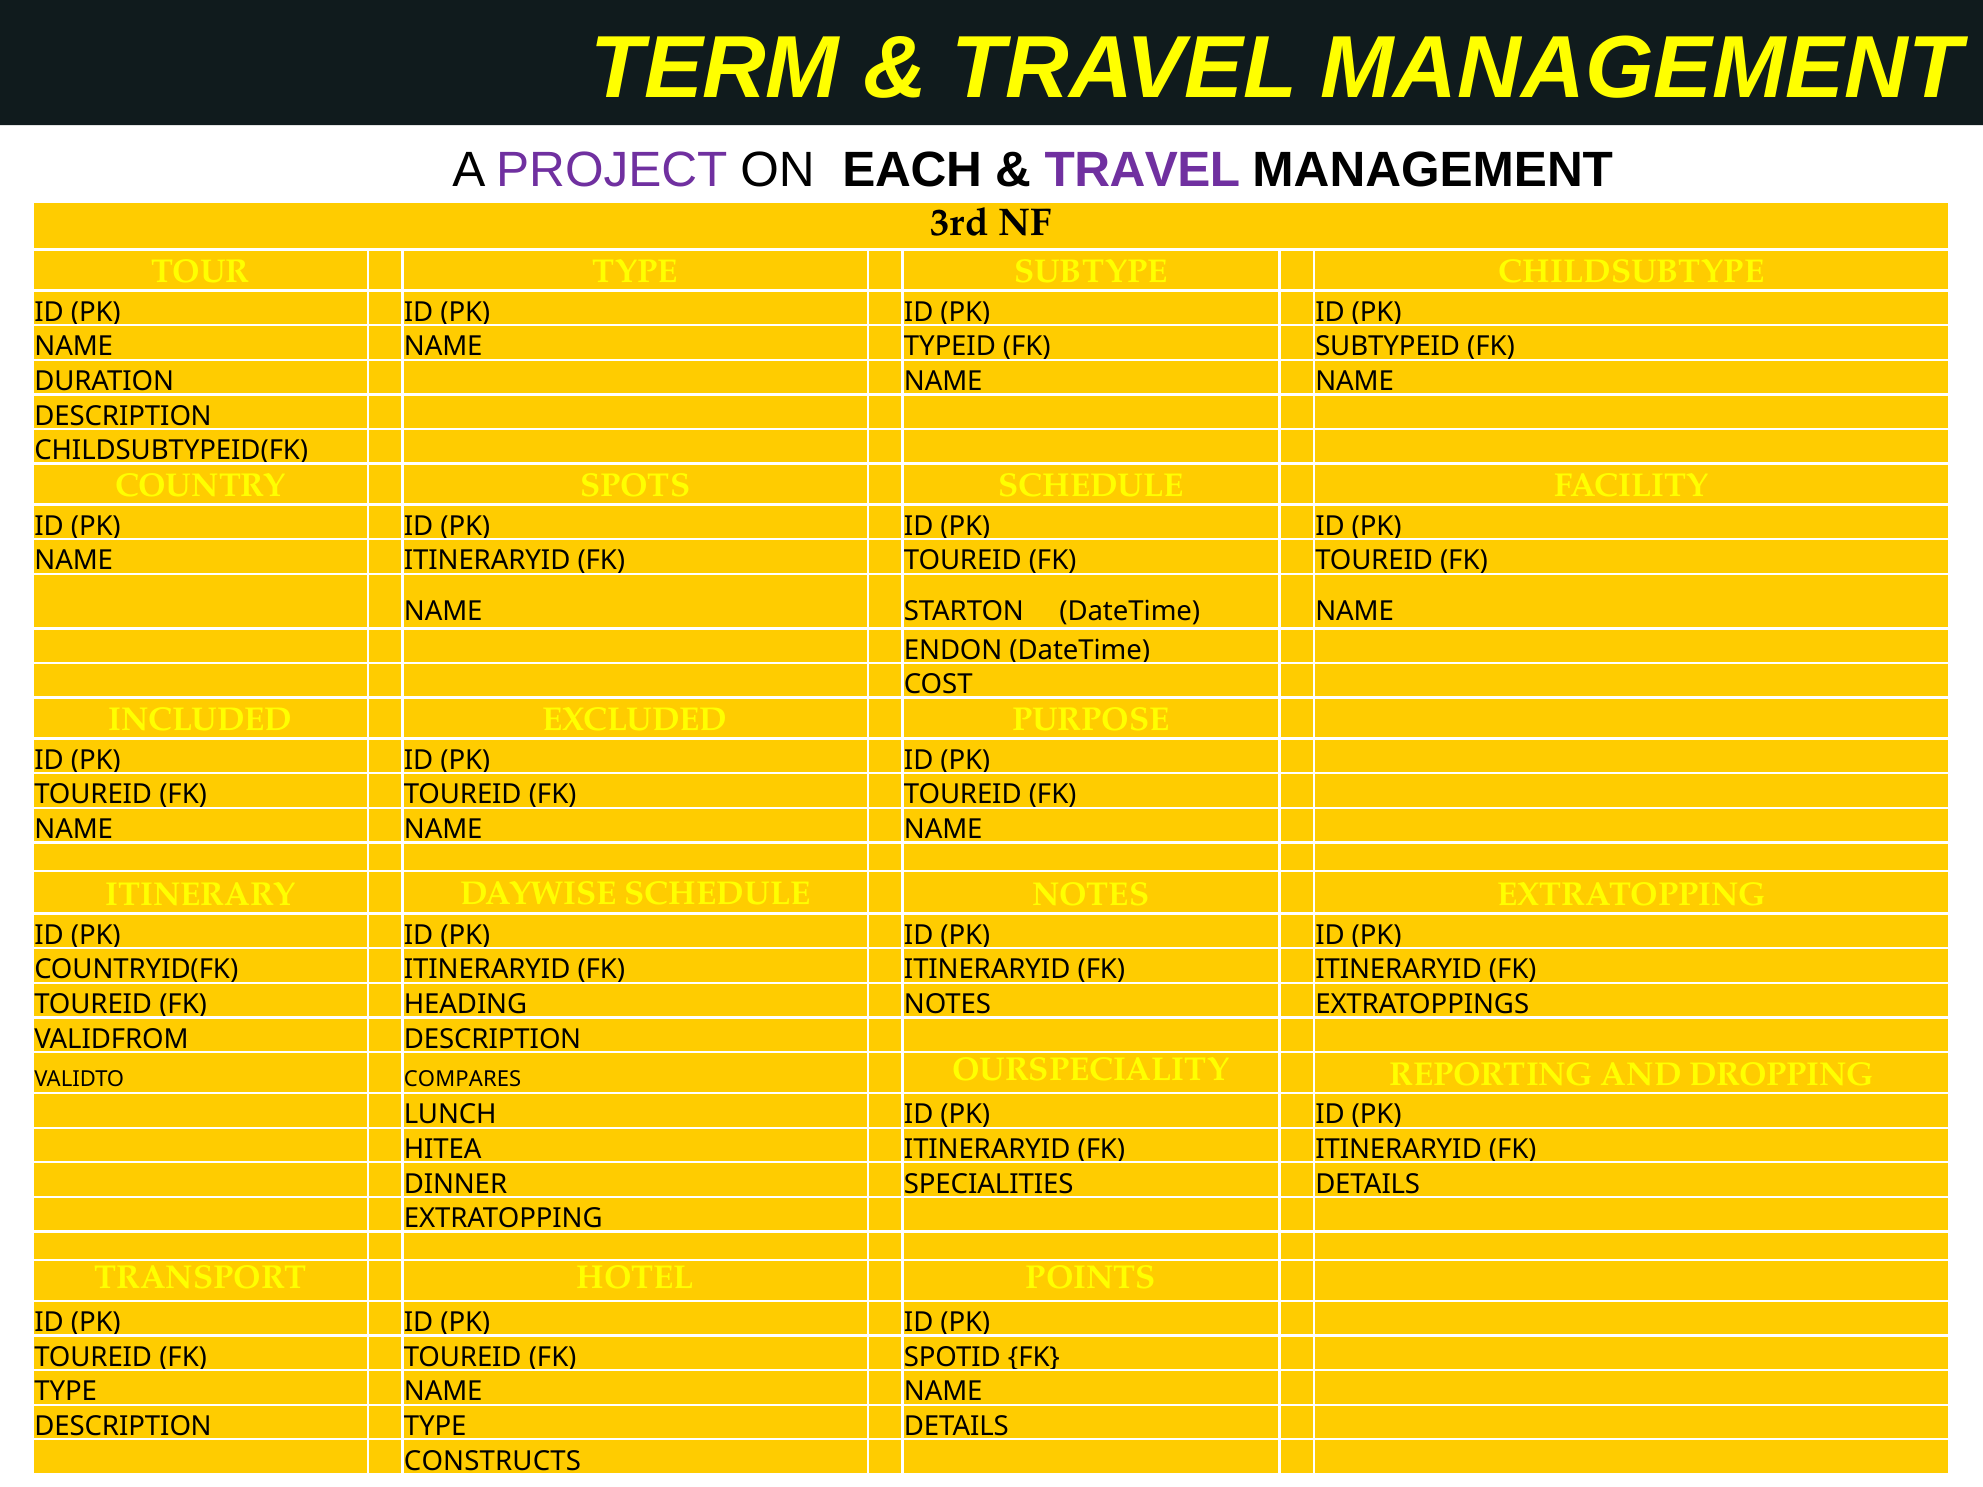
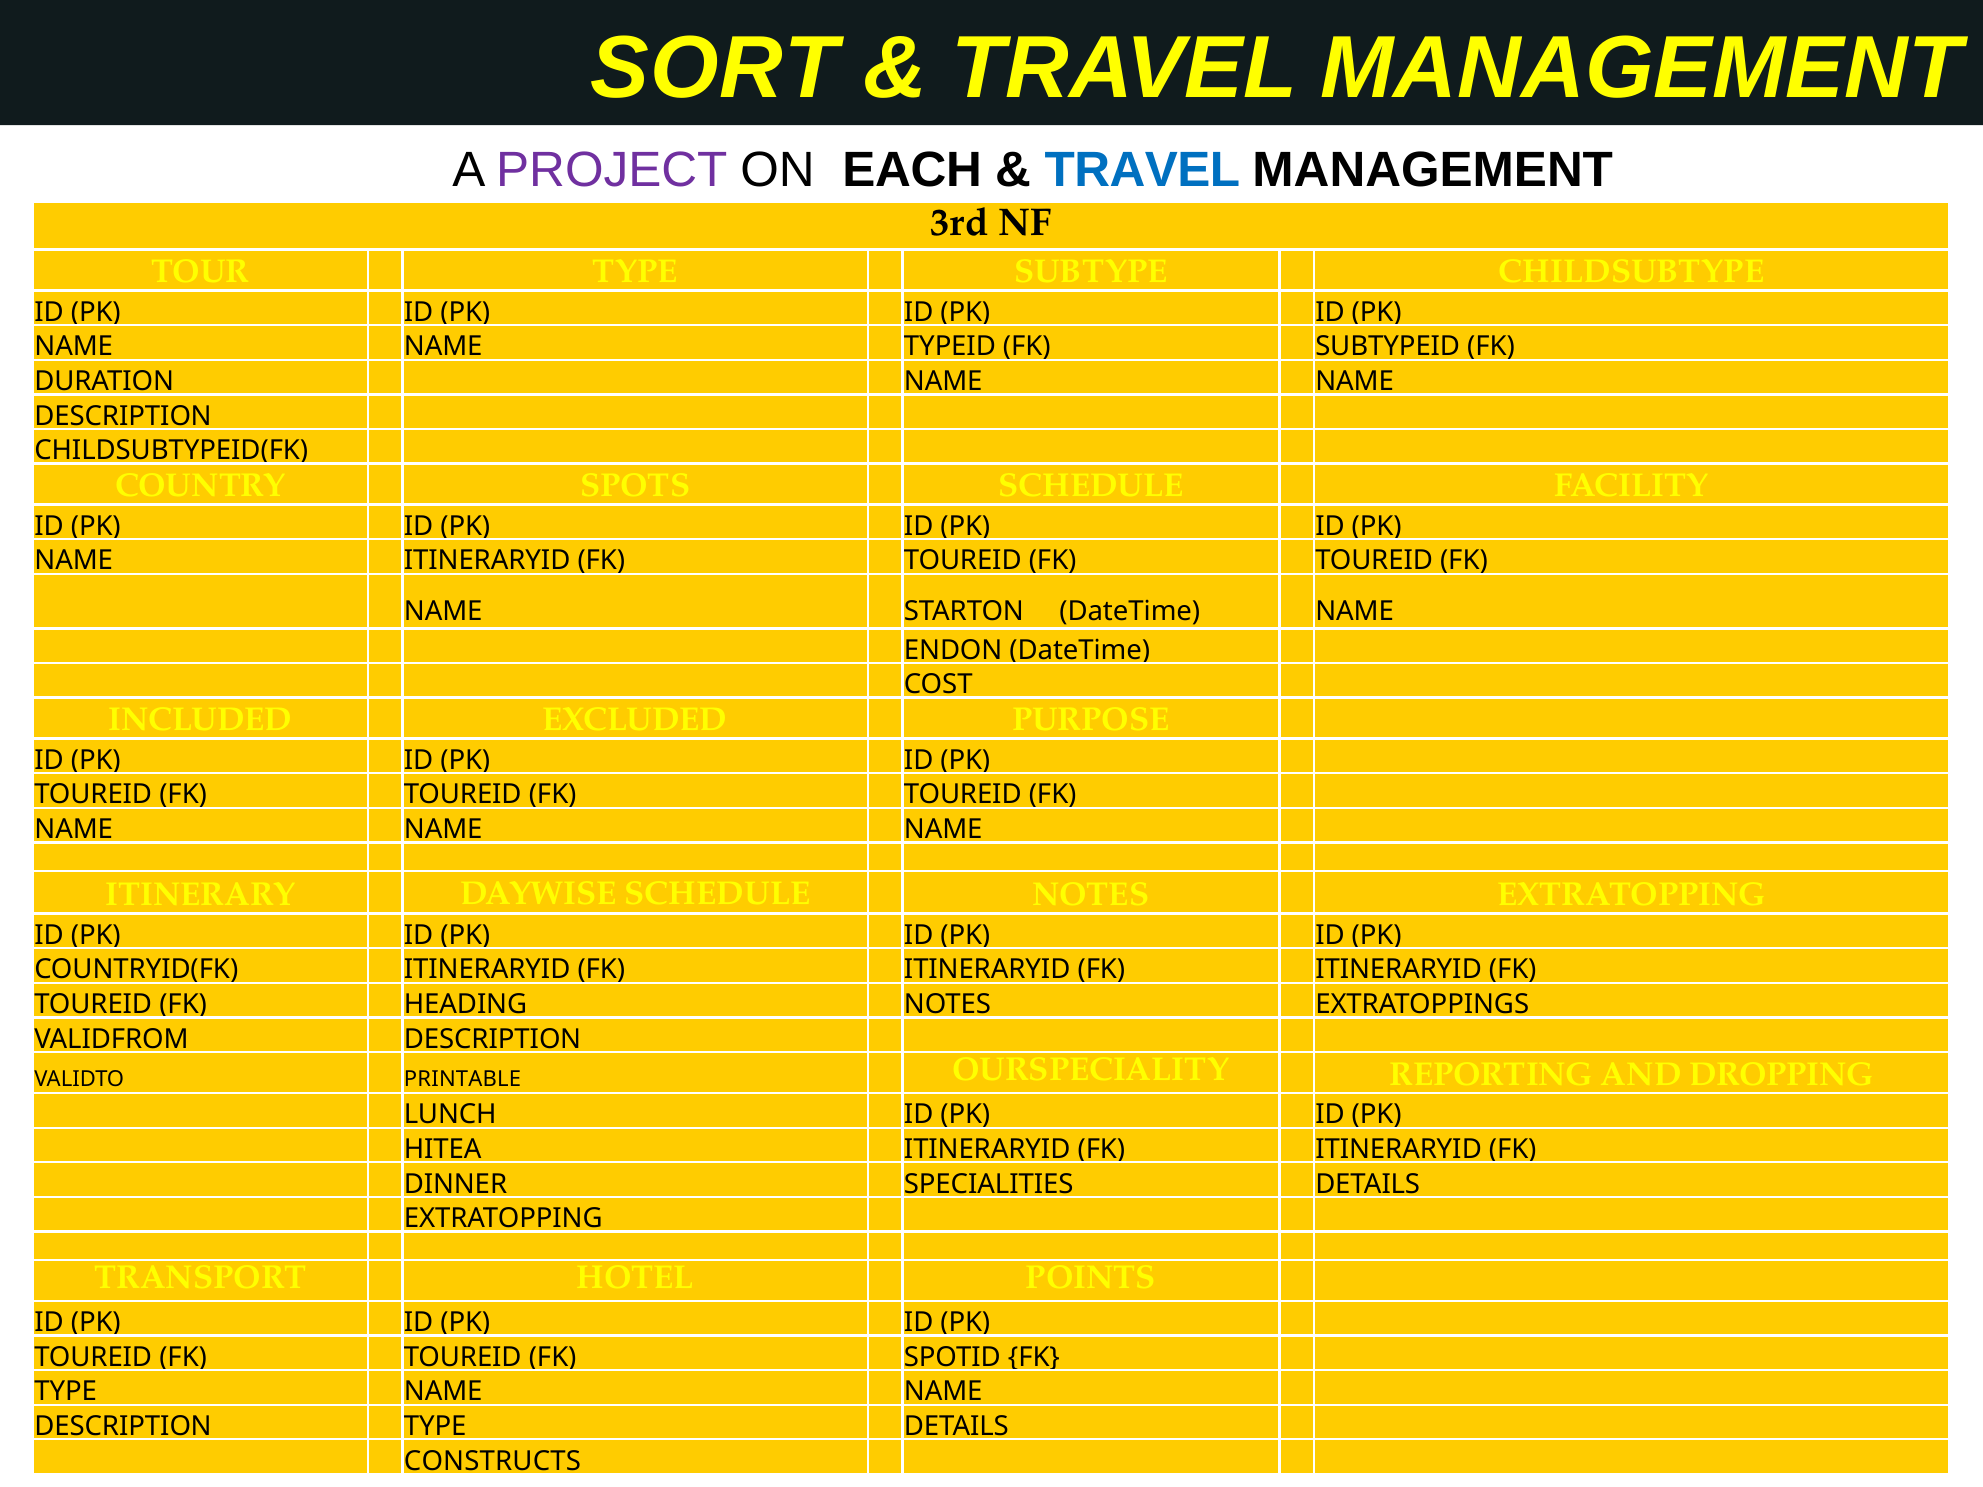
TERM: TERM -> SORT (715, 69)
TRAVEL colour: purple -> blue (1142, 170)
COMPARES: COMPARES -> PRINTABLE (463, 1079)
